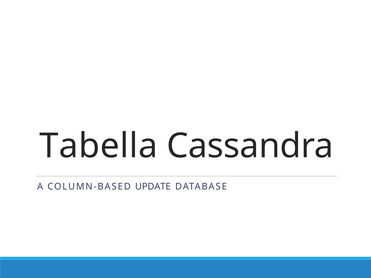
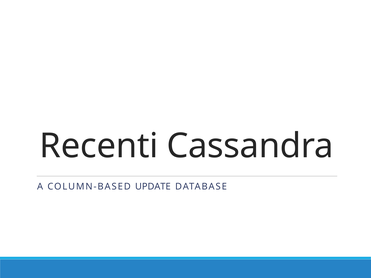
Tabella: Tabella -> Recenti (99, 146)
